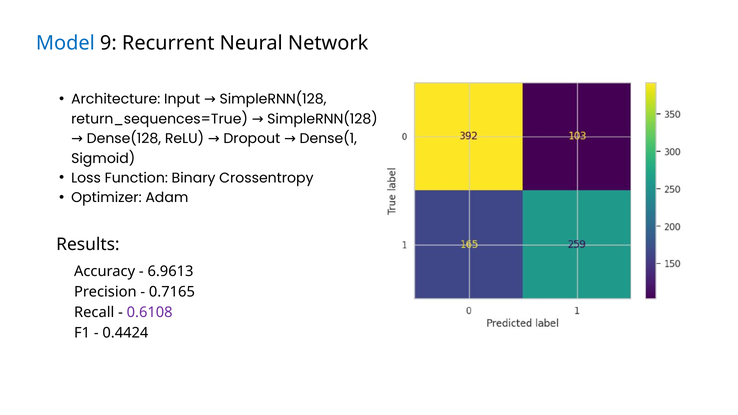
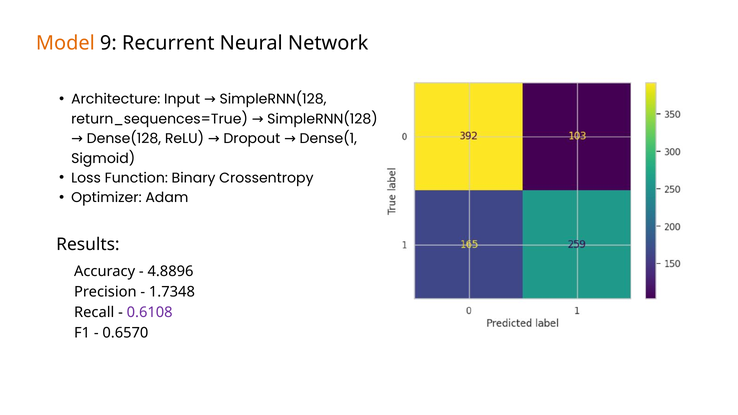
Model colour: blue -> orange (65, 43)
6.9613: 6.9613 -> 4.8896 (170, 271)
0.7165: 0.7165 -> 1.7348 (172, 292)
0.4424: 0.4424 -> 0.6570 (125, 333)
